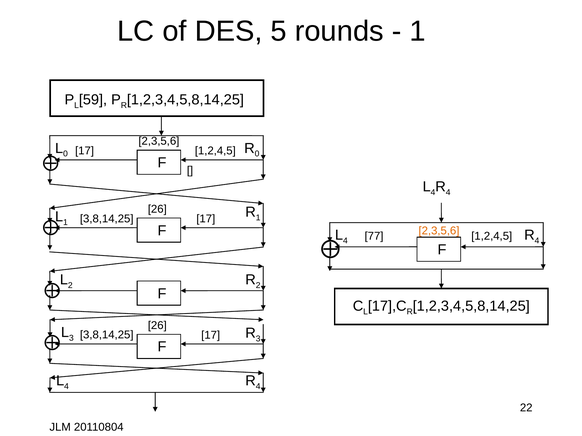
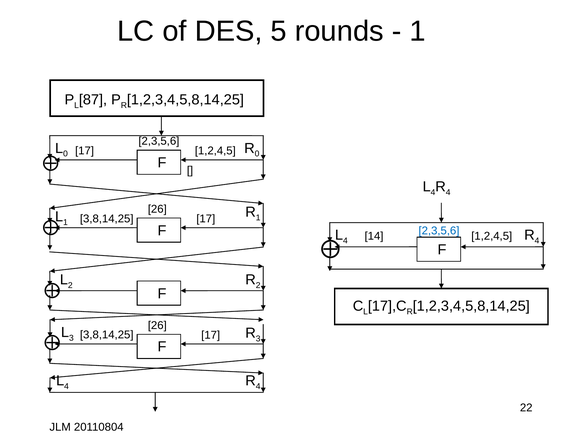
59: 59 -> 87 (93, 100)
2,3,5,6 colour: orange -> blue (439, 231)
77: 77 -> 14 (374, 236)
